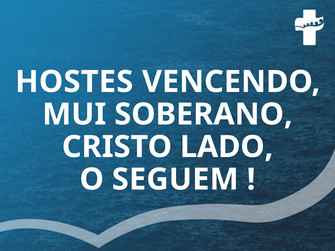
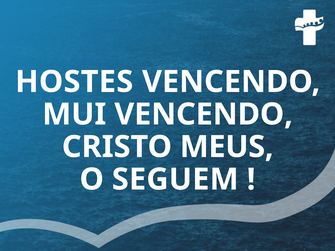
MUI SOBERANO: SOBERANO -> VENCENDO (204, 114)
LADO: LADO -> MEUS (227, 147)
